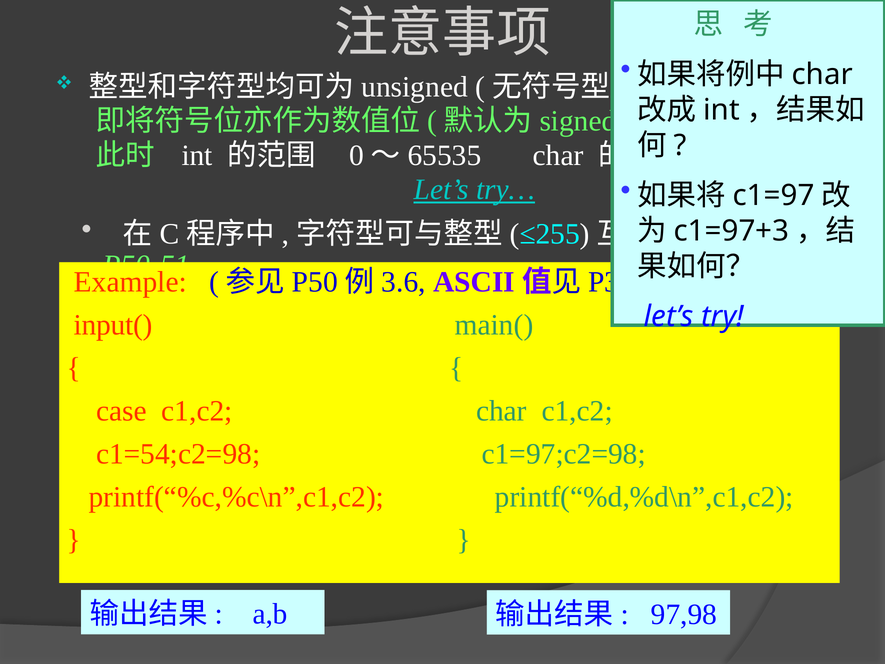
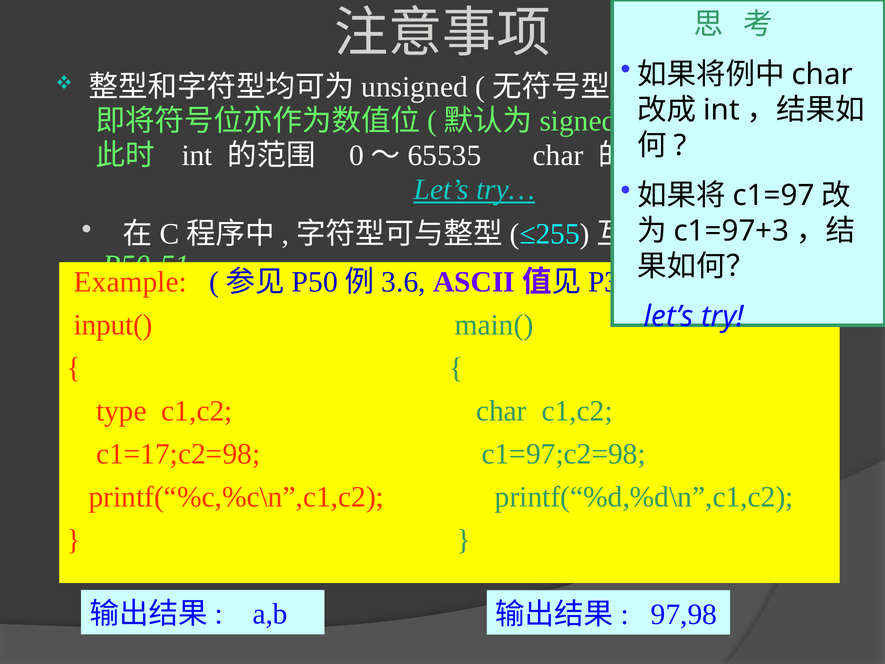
case: case -> type (121, 411)
c1=54;c2=98: c1=54;c2=98 -> c1=17;c2=98 (178, 454)
